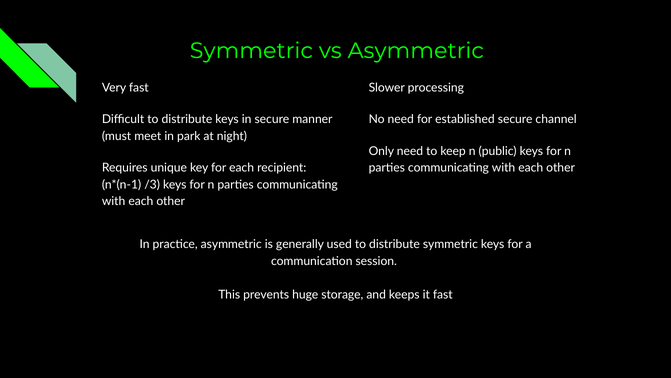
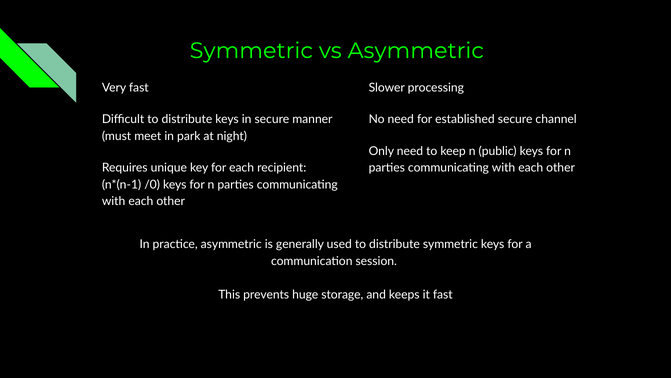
/3: /3 -> /0 (152, 184)
